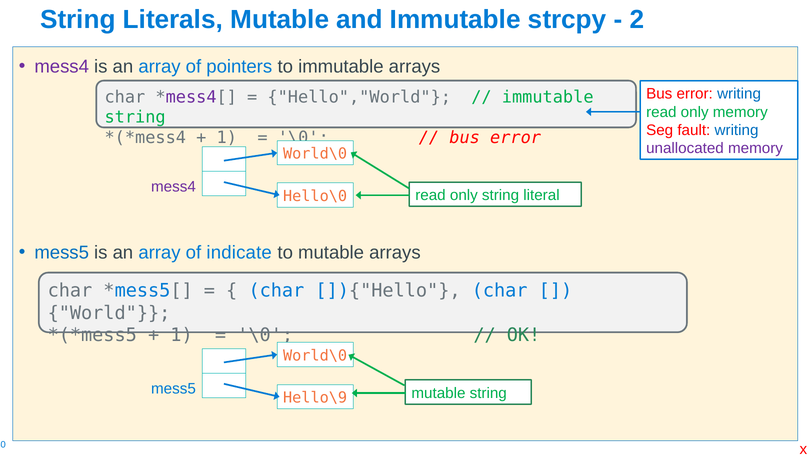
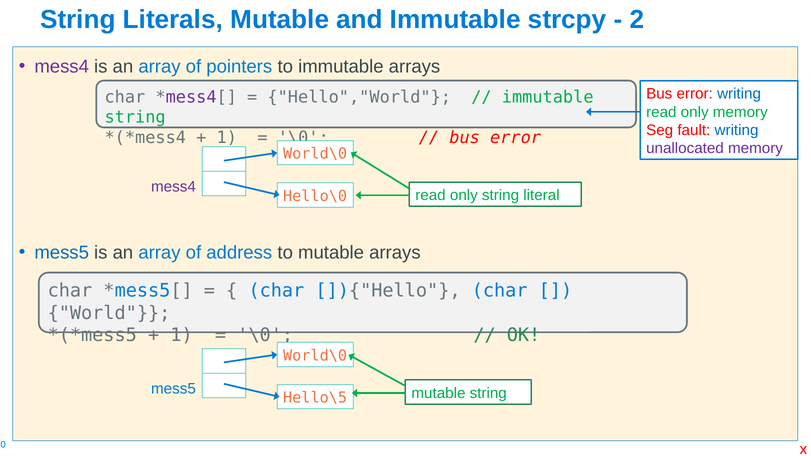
indicate: indicate -> address (239, 253)
Hello\9: Hello\9 -> Hello\5 (315, 398)
